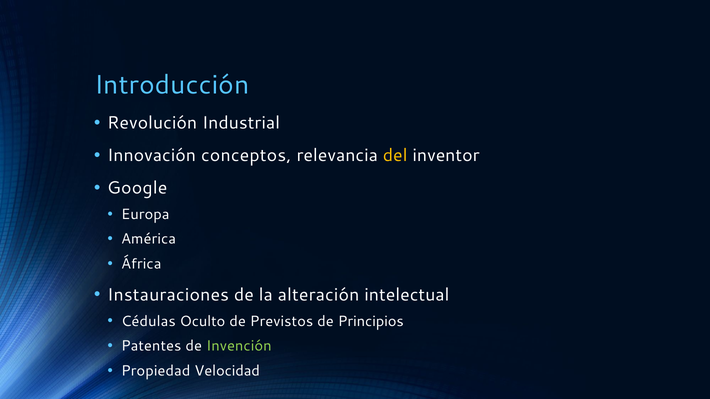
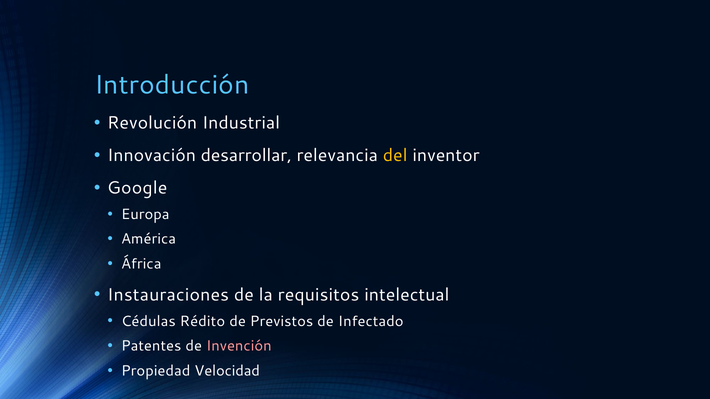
conceptos: conceptos -> desarrollar (246, 156)
alteración: alteración -> requisitos (319, 295)
Oculto: Oculto -> Rédito (202, 322)
Principios: Principios -> Infectado (371, 322)
Invención colour: light green -> pink (239, 346)
